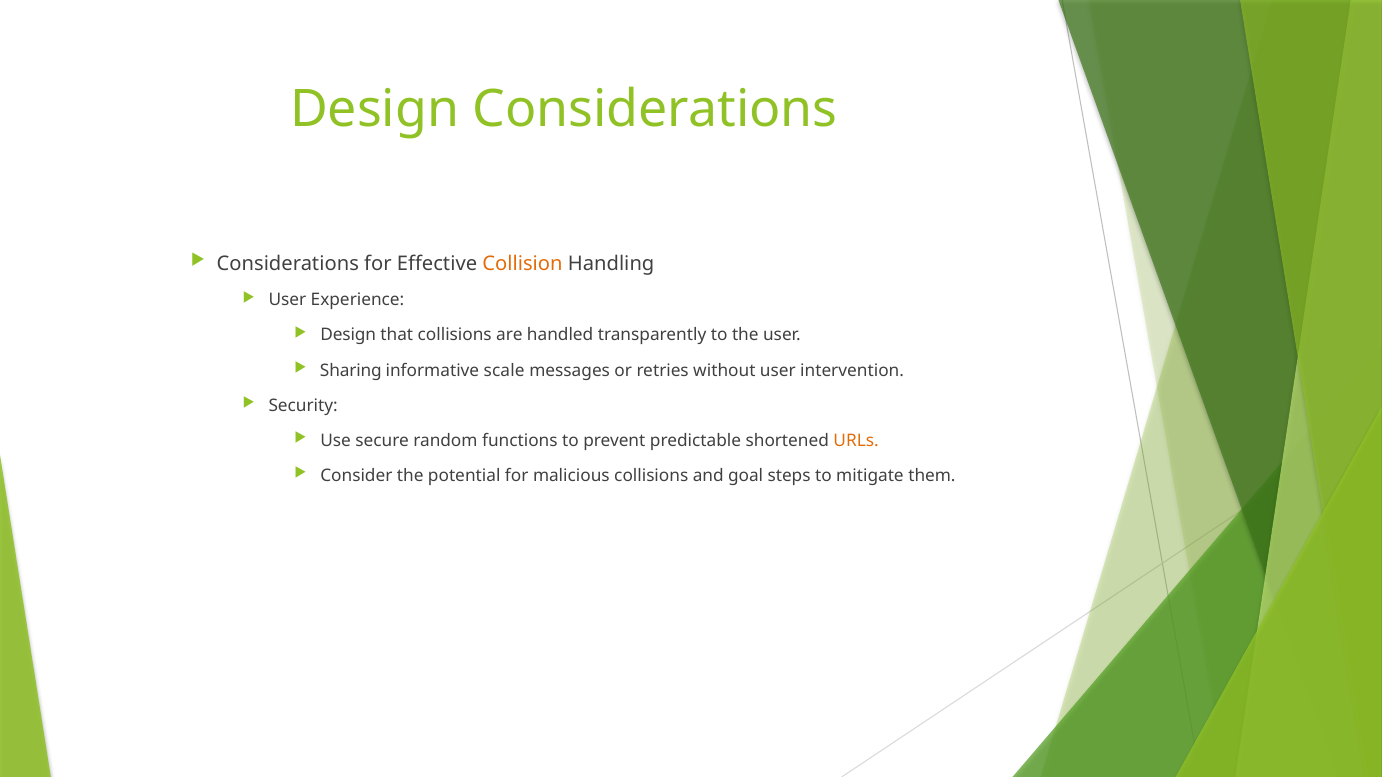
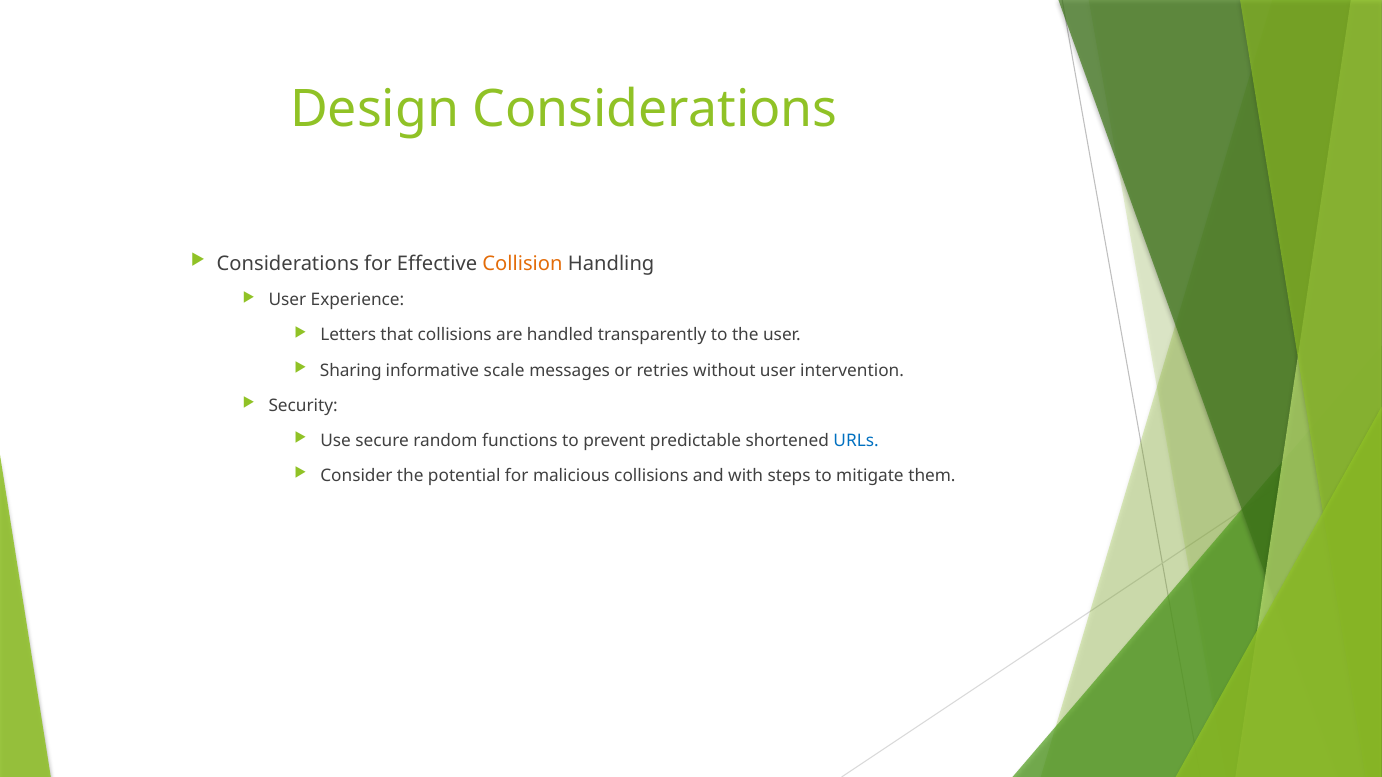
Design: Design -> Letters (348, 335)
URLs colour: orange -> blue (856, 441)
goal: goal -> with (746, 476)
